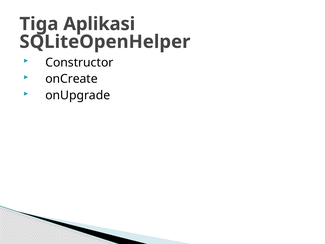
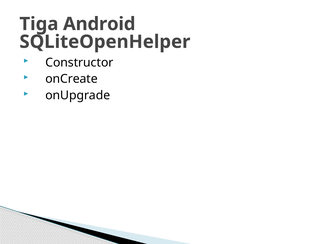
Aplikasi: Aplikasi -> Android (99, 24)
